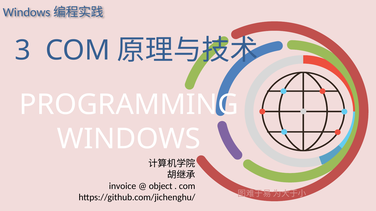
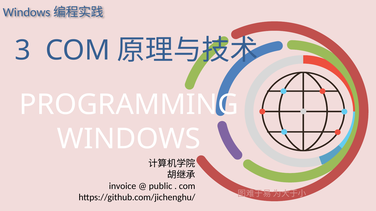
object: object -> public (161, 187)
